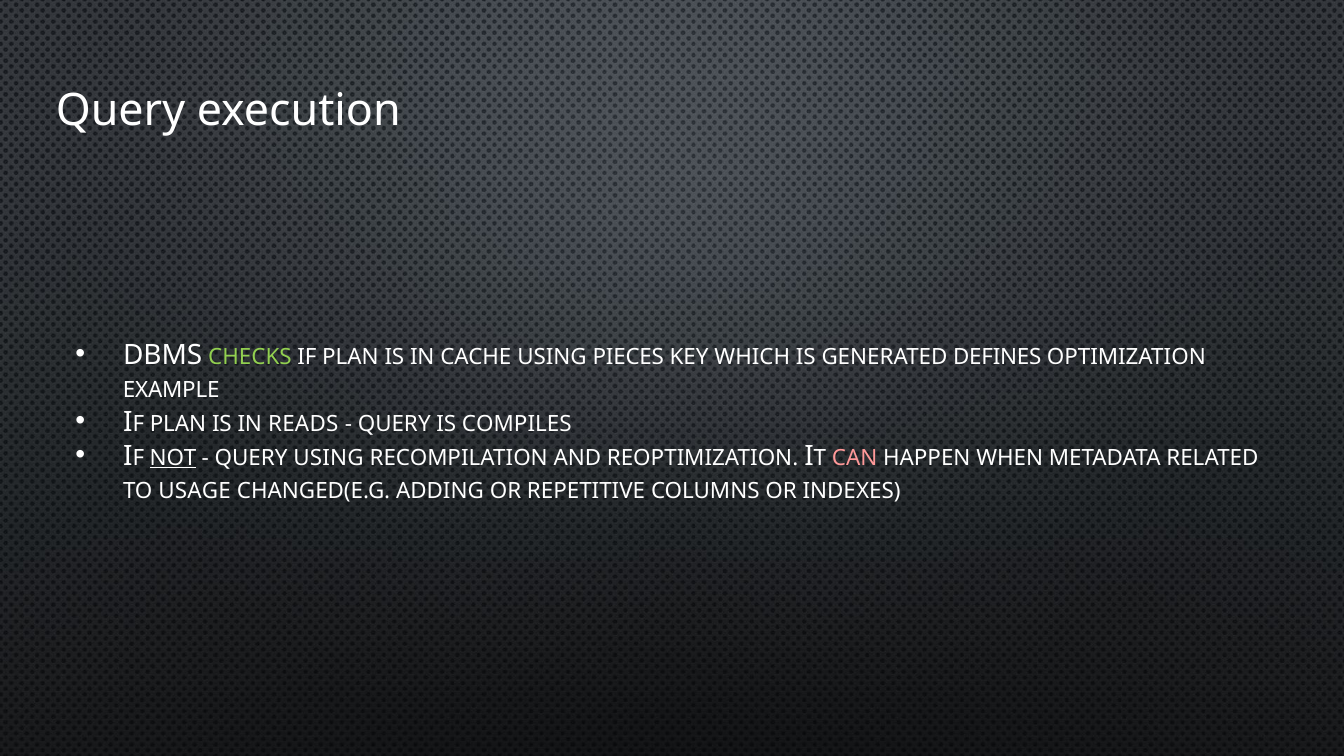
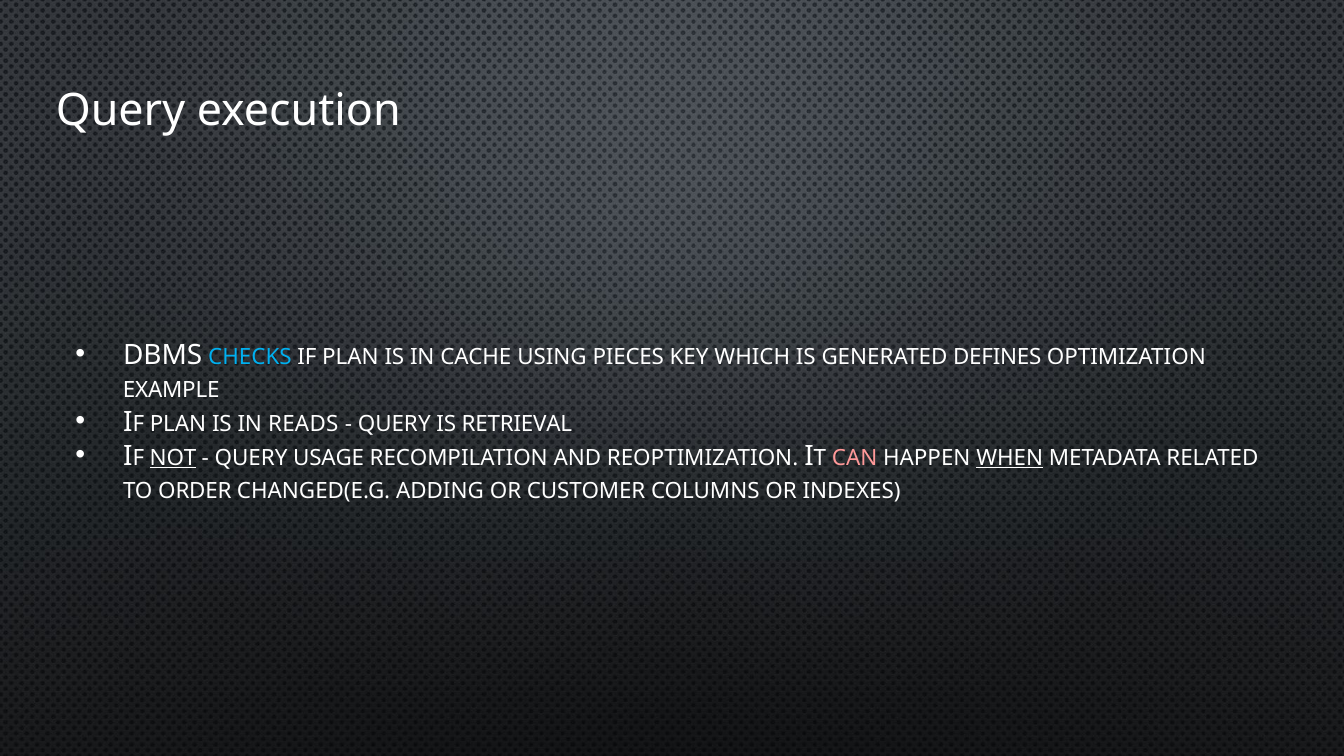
CHECKS colour: light green -> light blue (250, 357)
COMPILES: COMPILES -> RETRIEVAL (517, 424)
QUERY USING: USING -> USAGE (329, 458)
WHEN underline: none -> present (1010, 458)
USAGE: USAGE -> ORDER (195, 491)
REPETITIVE: REPETITIVE -> CUSTOMER (586, 491)
